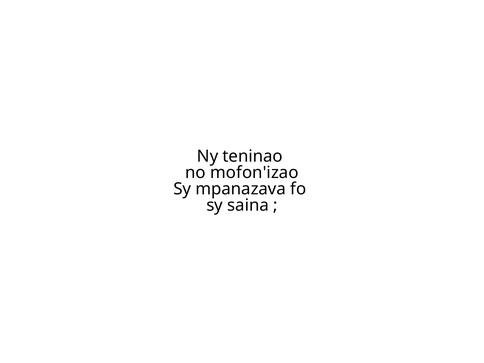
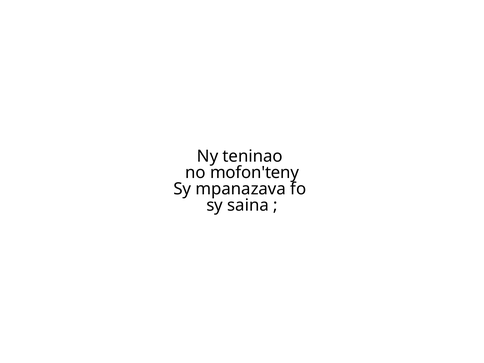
mofon'izao: mofon'izao -> mofon'teny (255, 173)
